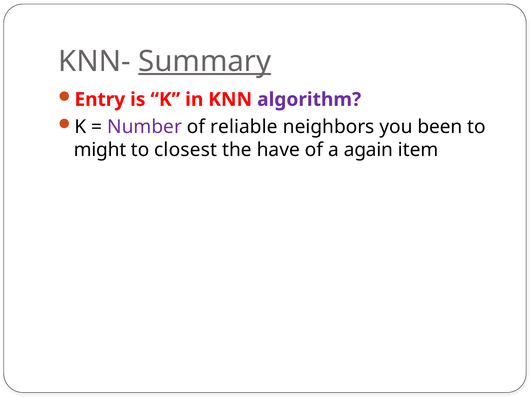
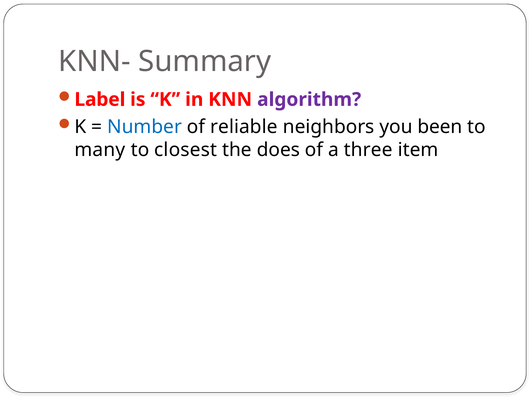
Summary underline: present -> none (205, 61)
Entry: Entry -> Label (100, 99)
Number colour: purple -> blue (145, 127)
might: might -> many (100, 150)
have: have -> does (278, 150)
again: again -> three (368, 150)
